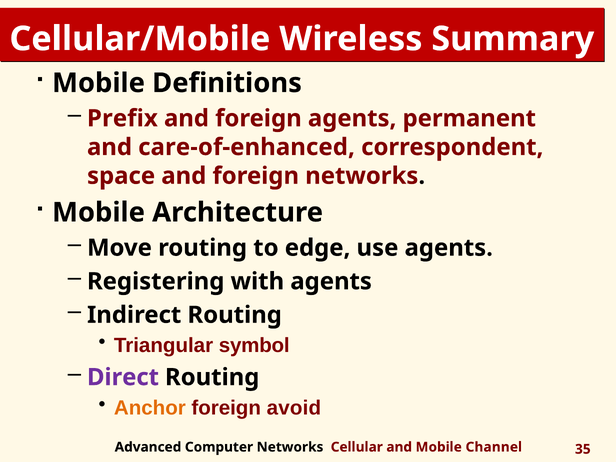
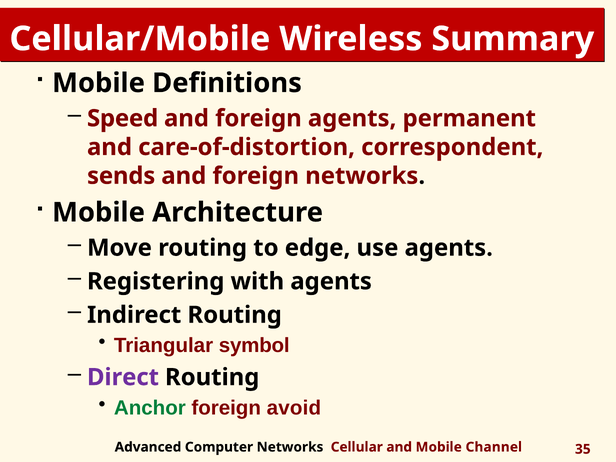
Prefix: Prefix -> Speed (123, 118)
care-of-enhanced: care-of-enhanced -> care-of-distortion (247, 147)
space: space -> sends (121, 176)
Anchor colour: orange -> green (150, 408)
